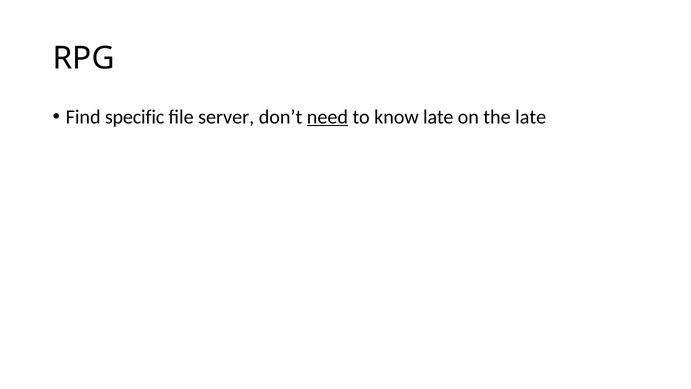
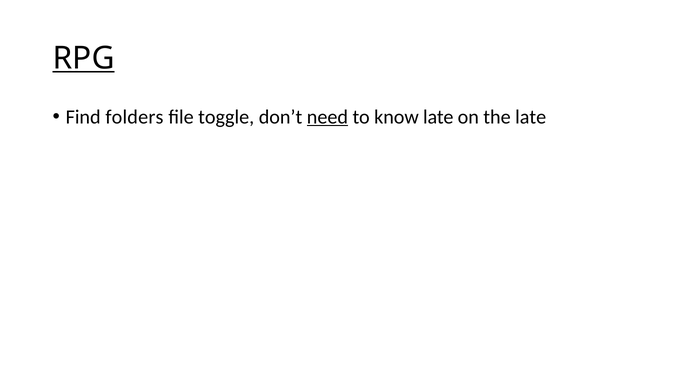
RPG underline: none -> present (84, 58)
specific: specific -> folders (134, 117)
server: server -> toggle (226, 117)
